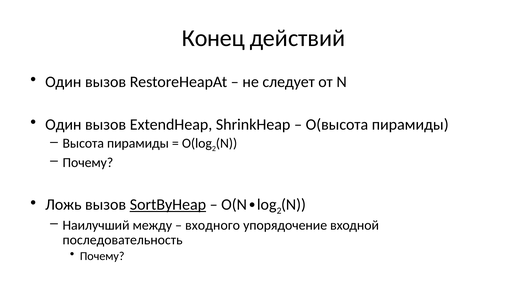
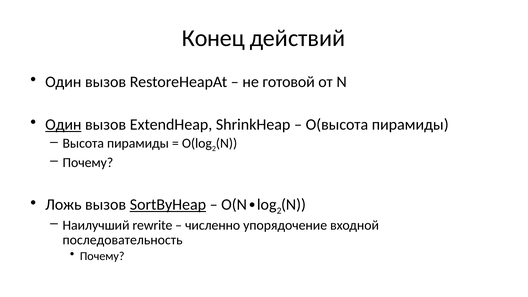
следует: следует -> готовой (289, 82)
Один underline: none -> present (63, 125)
между: между -> rewrite (152, 225)
входного: входного -> численно (213, 225)
